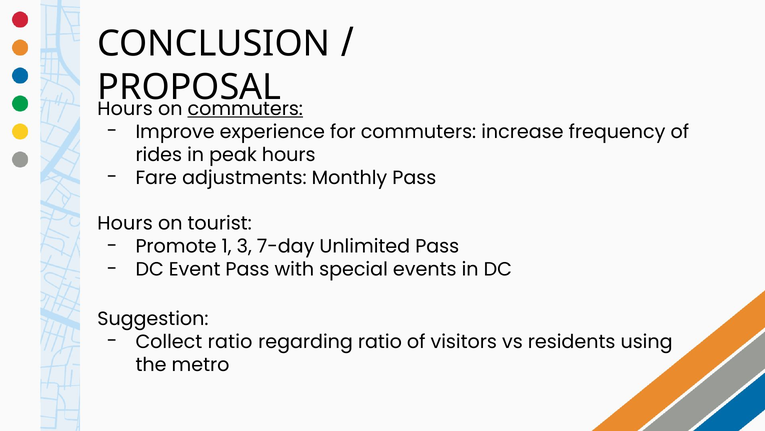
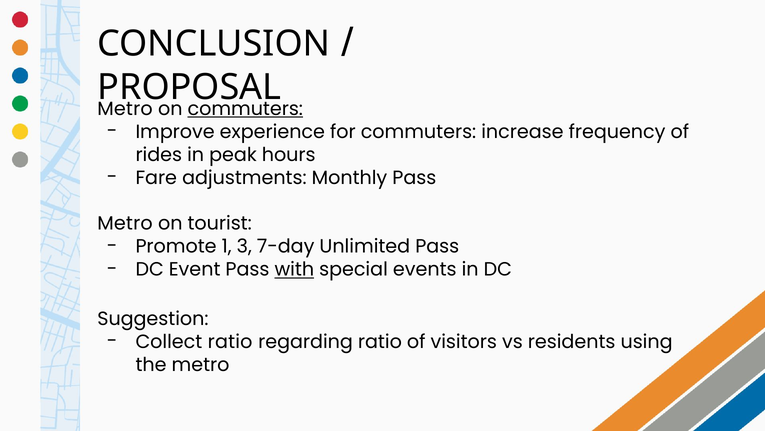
Hours: Hours -> Metro (125, 109)
Hours: Hours -> Metro (125, 223)
with underline: none -> present (294, 269)
